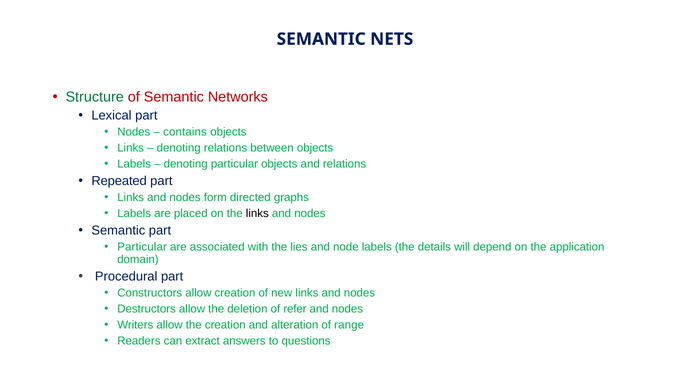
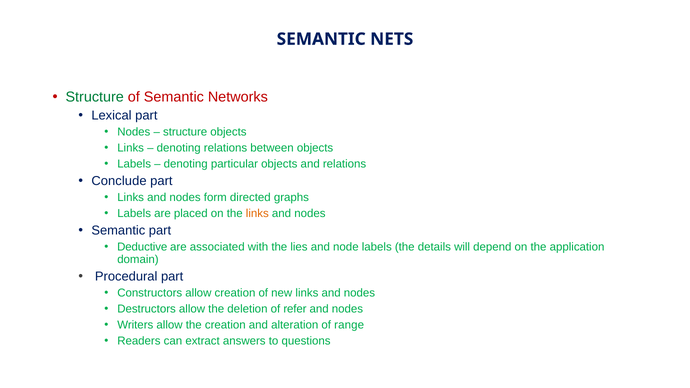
contains: contains -> structure (185, 132)
Repeated: Repeated -> Conclude (119, 181)
links colour: black -> orange (257, 214)
Particular: Particular -> Deductive (142, 247)
